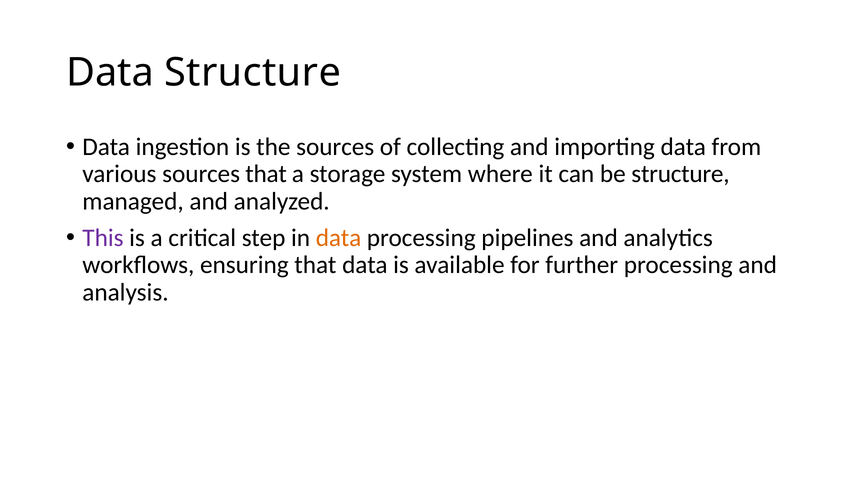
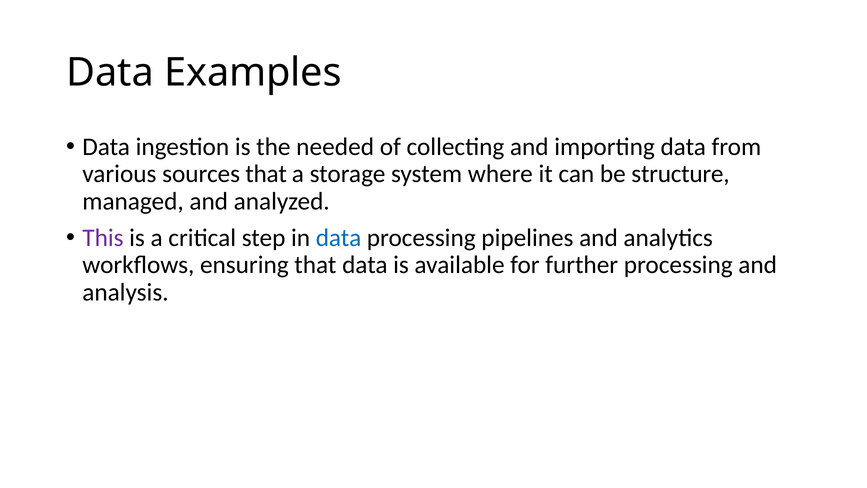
Data Structure: Structure -> Examples (253, 73)
the sources: sources -> needed (335, 147)
data colour: orange -> blue (339, 238)
